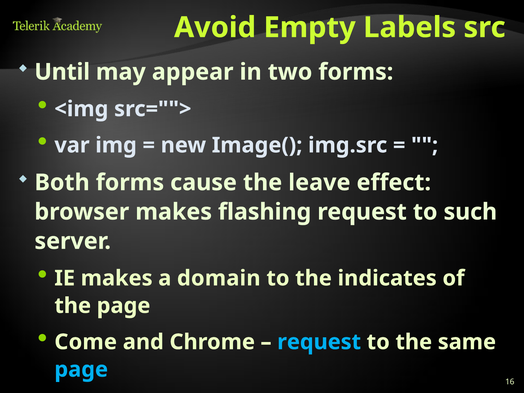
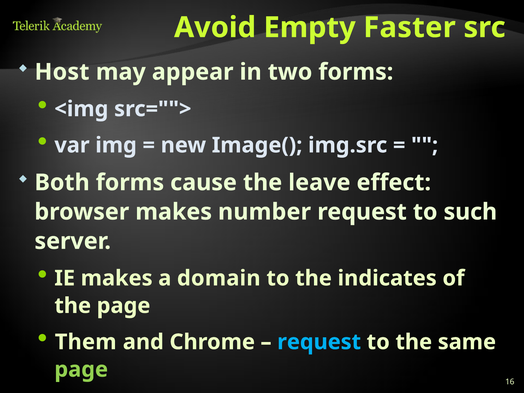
Labels: Labels -> Faster (409, 28)
Until: Until -> Host (62, 72)
flashing: flashing -> number (265, 212)
Come: Come -> Them (86, 342)
page colour: light blue -> light green (81, 369)
